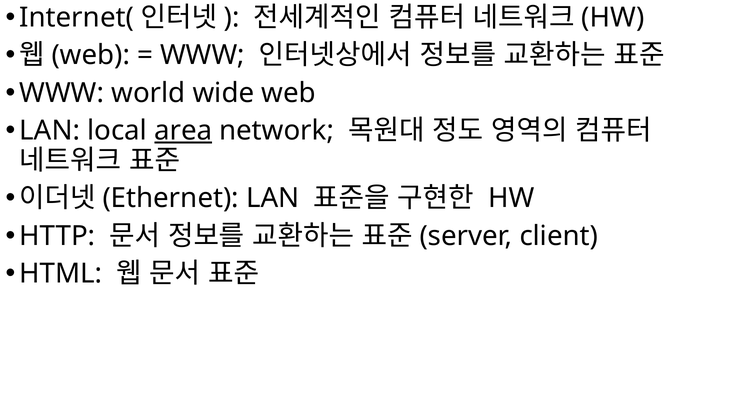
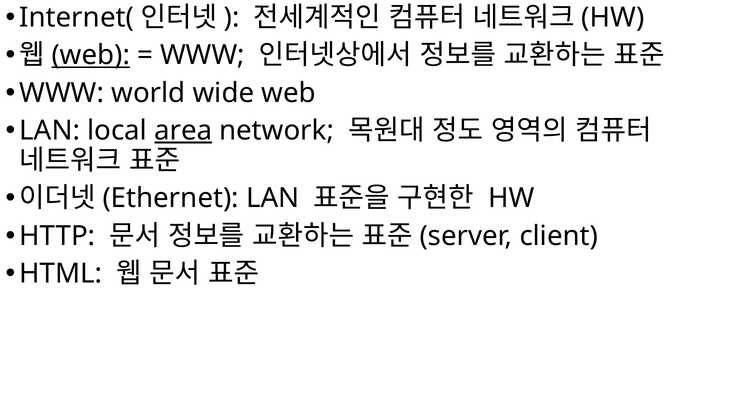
web underline: none -> present (91, 55)
